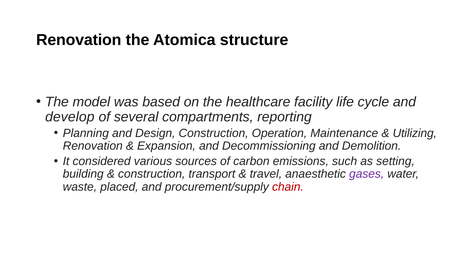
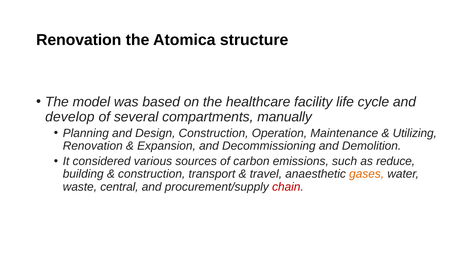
reporting: reporting -> manually (285, 117)
setting: setting -> reduce (396, 161)
gases colour: purple -> orange (367, 174)
placed: placed -> central (119, 187)
